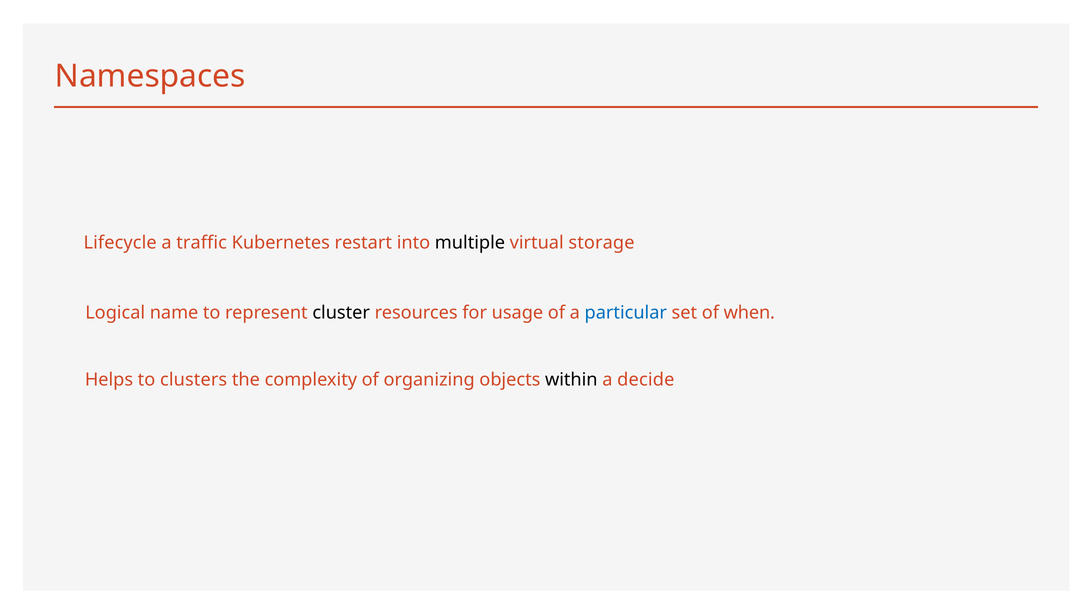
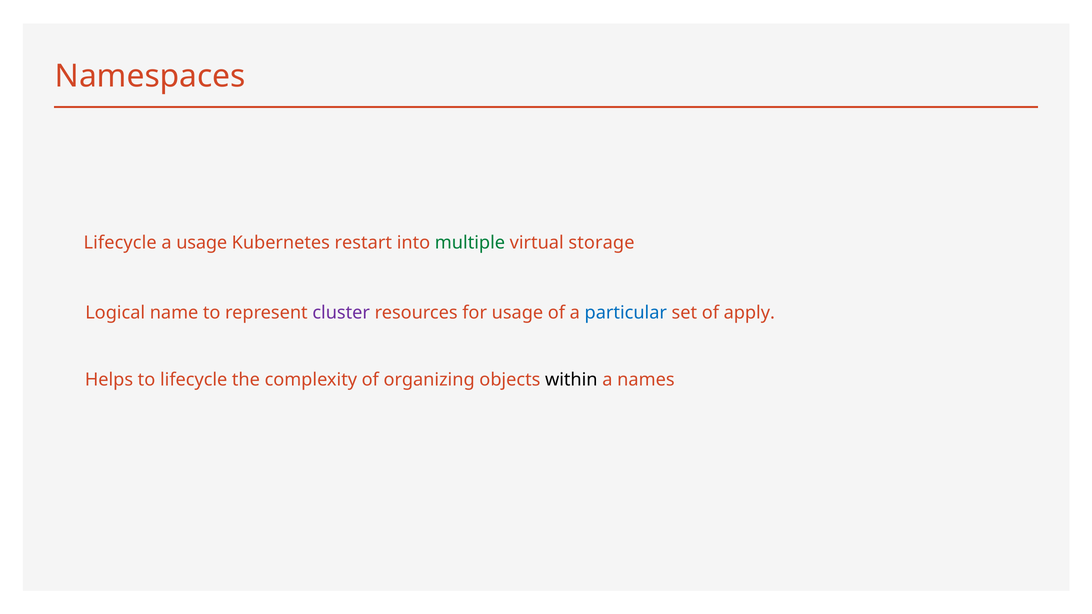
a traffic: traffic -> usage (202, 243)
multiple colour: black -> green (470, 243)
cluster colour: black -> purple (341, 313)
when: when -> apply (749, 313)
to clusters: clusters -> lifecycle (194, 380)
decide: decide -> names (646, 380)
